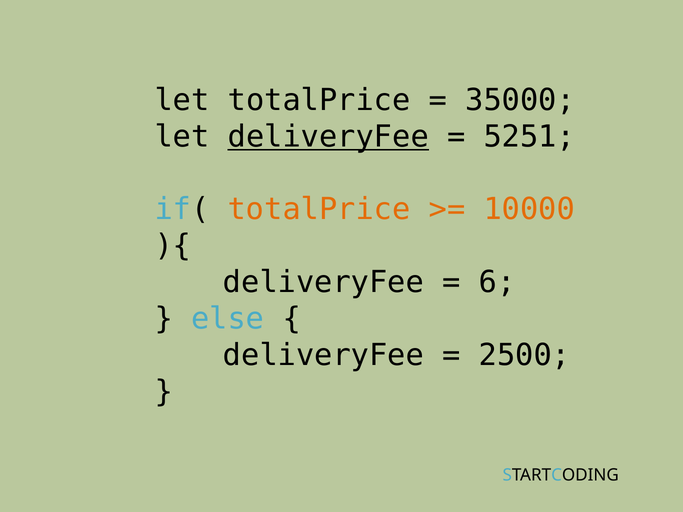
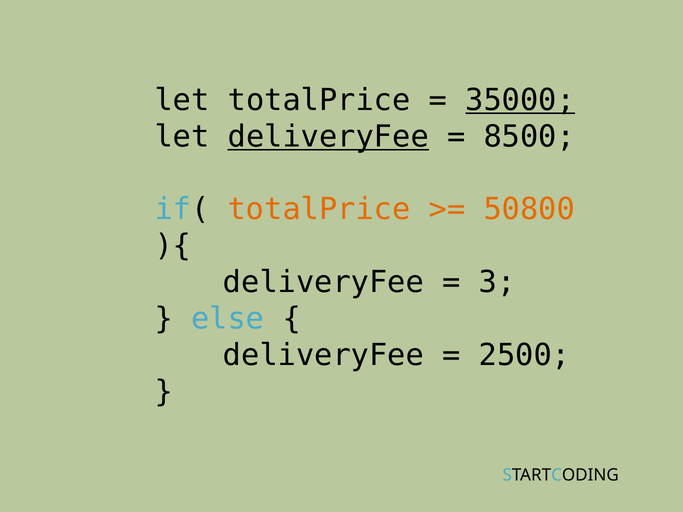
35000 underline: none -> present (520, 100)
5251: 5251 -> 8500 (529, 137)
10000: 10000 -> 50800 (529, 210)
6: 6 -> 3 (497, 282)
